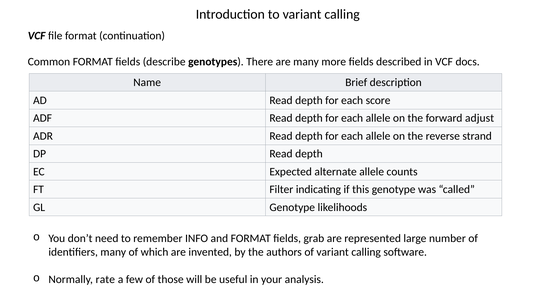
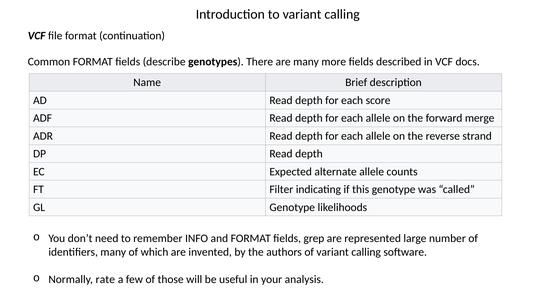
adjust: adjust -> merge (480, 118)
grab: grab -> grep (314, 238)
